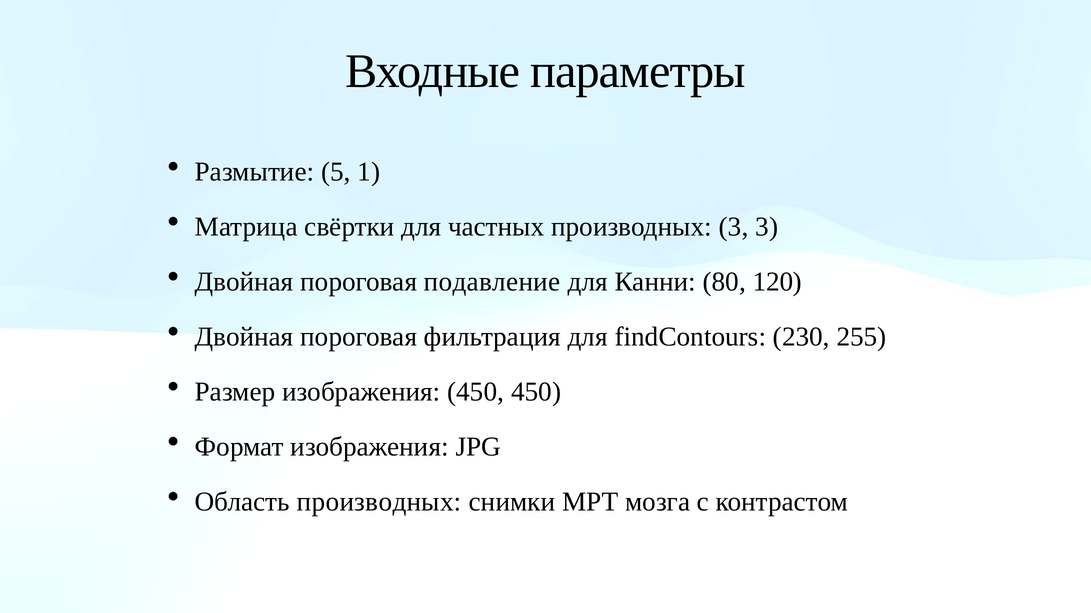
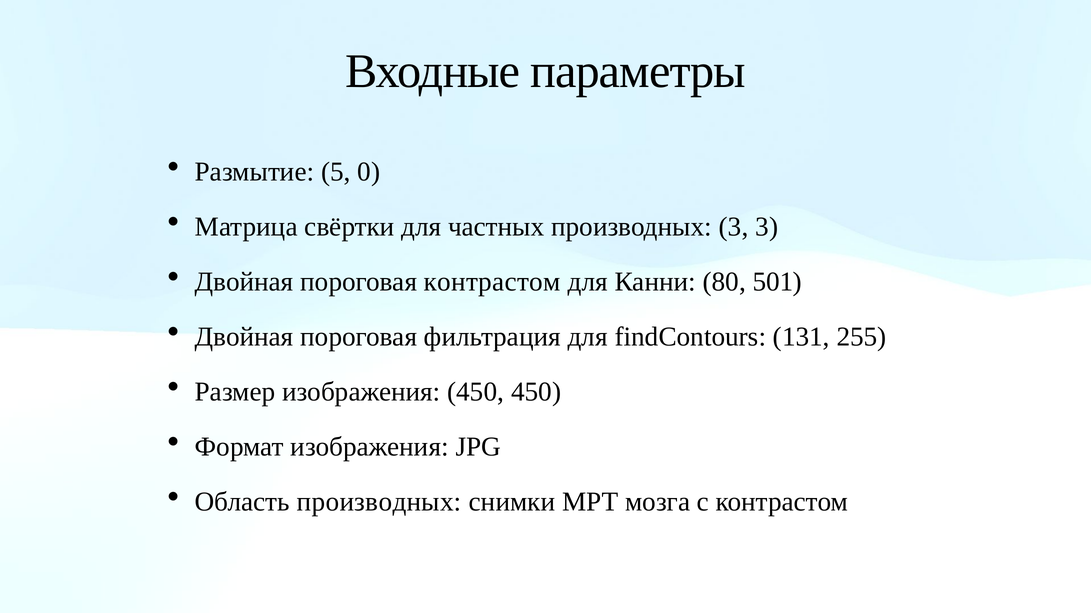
1: 1 -> 0 (369, 172)
пороговая подавление: подавление -> контрастом (492, 282)
120: 120 -> 501 (777, 282)
230: 230 -> 131 (801, 337)
